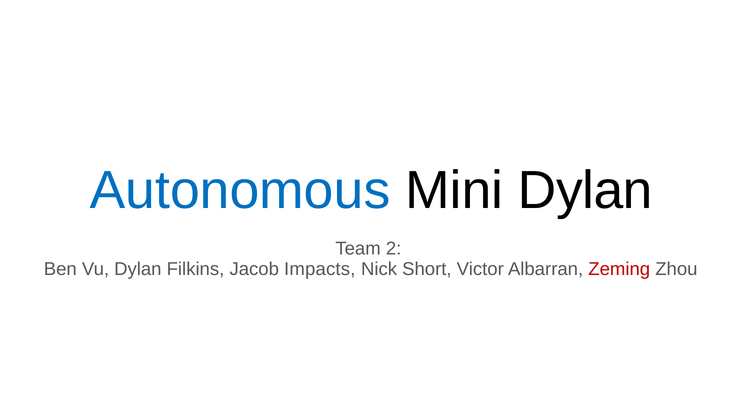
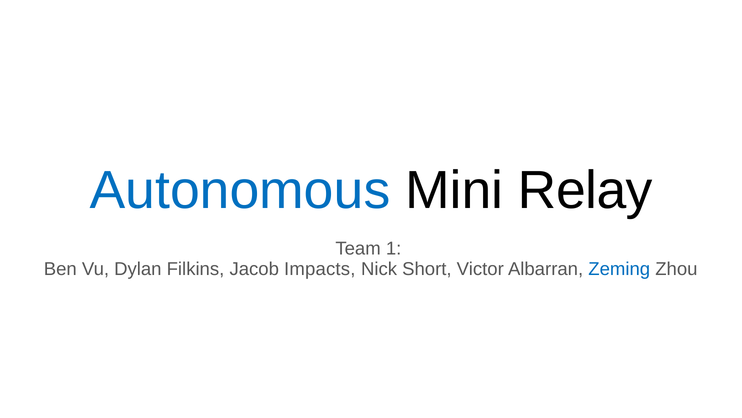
Mini Dylan: Dylan -> Relay (585, 190)
2: 2 -> 1 (394, 248)
Zeming colour: red -> blue (619, 269)
